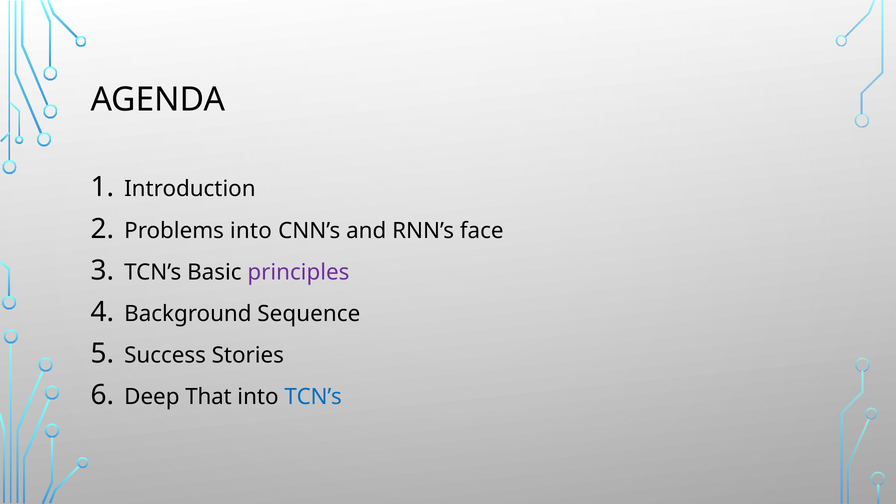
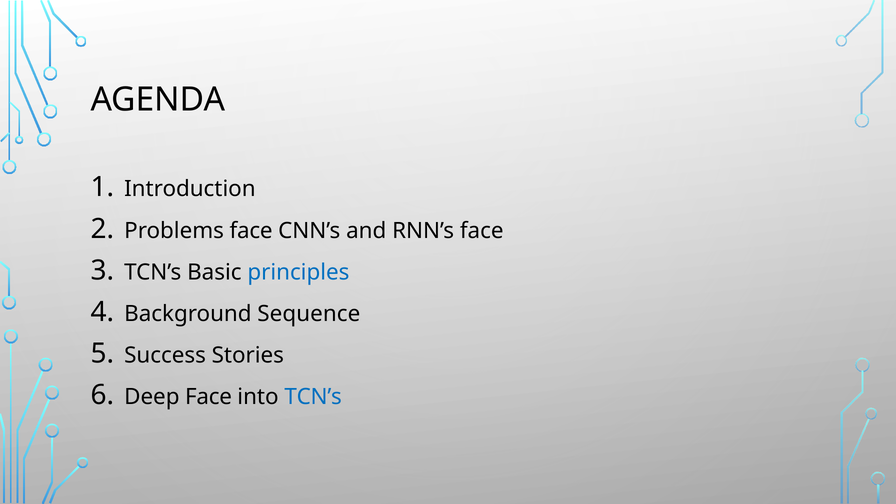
Problems into: into -> face (251, 231)
principles colour: purple -> blue (298, 272)
Deep That: That -> Face (209, 397)
